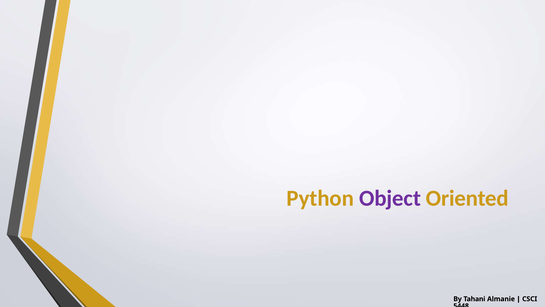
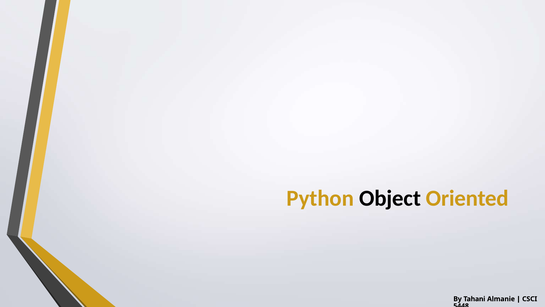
Object colour: purple -> black (390, 198)
